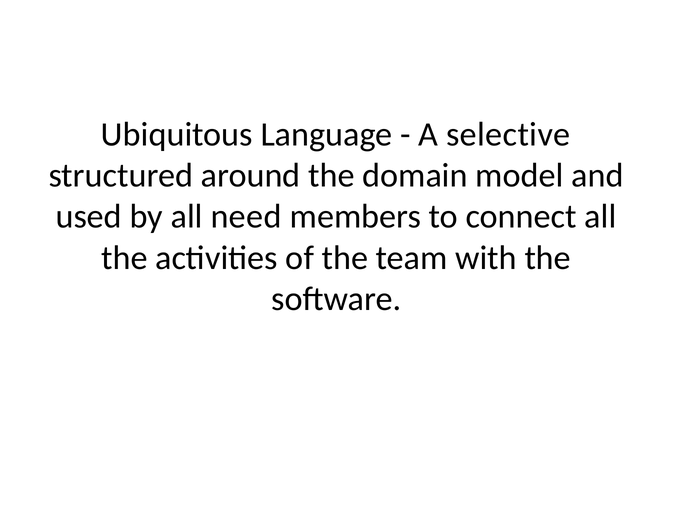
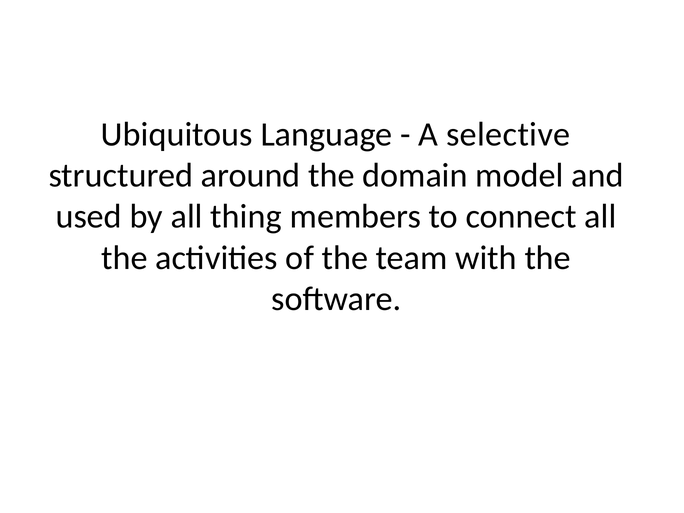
need: need -> thing (246, 217)
